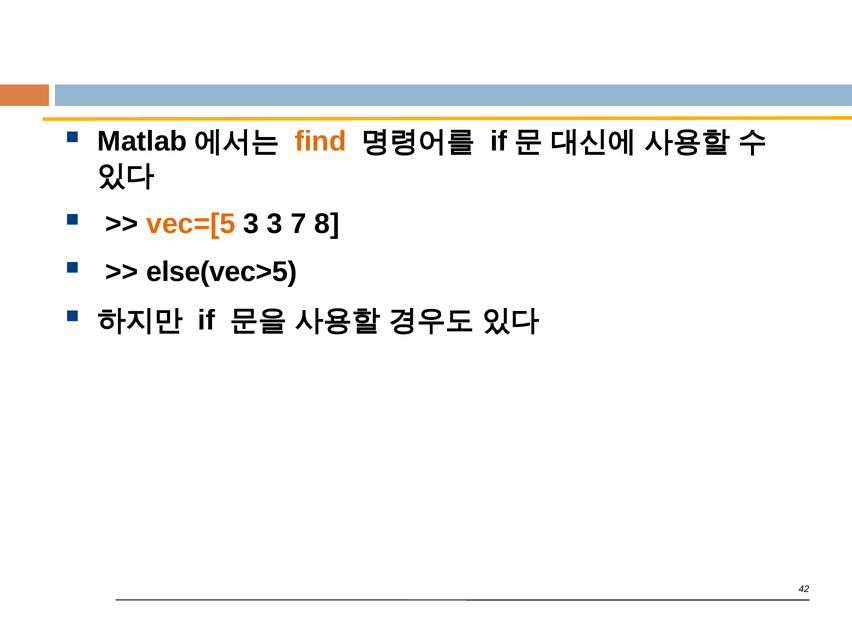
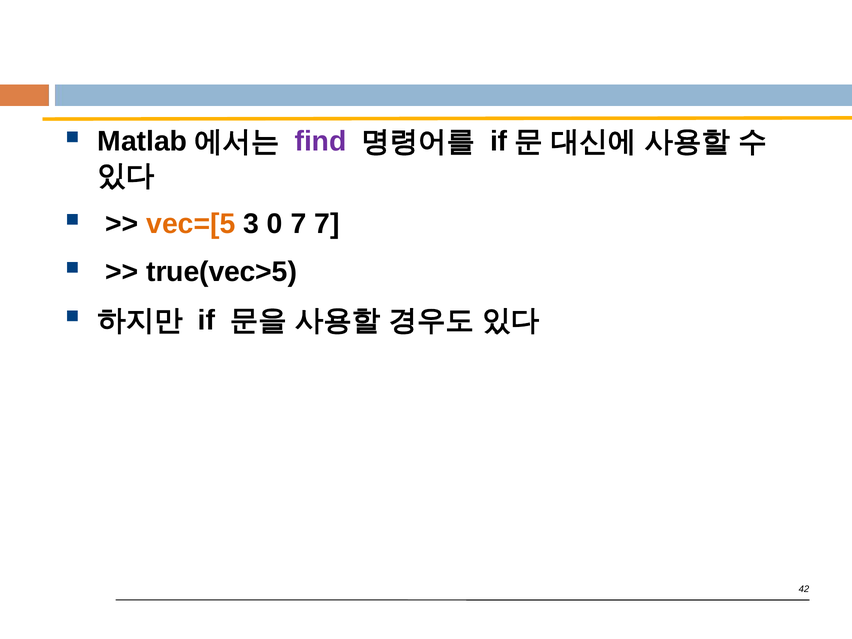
find colour: orange -> purple (321, 142)
3 3: 3 -> 0 (275, 224)
7 8: 8 -> 7 (327, 224)
else(vec>5: else(vec>5 -> true(vec>5 (222, 272)
